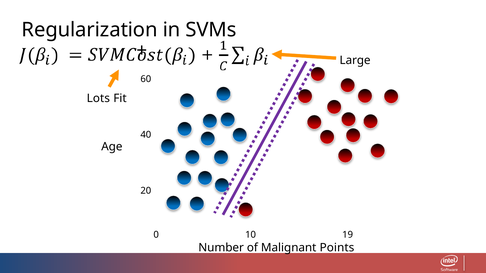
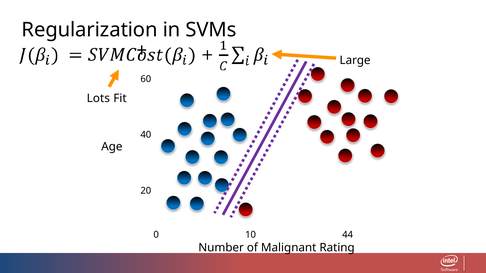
19: 19 -> 44 (348, 235)
Points: Points -> Rating (337, 248)
